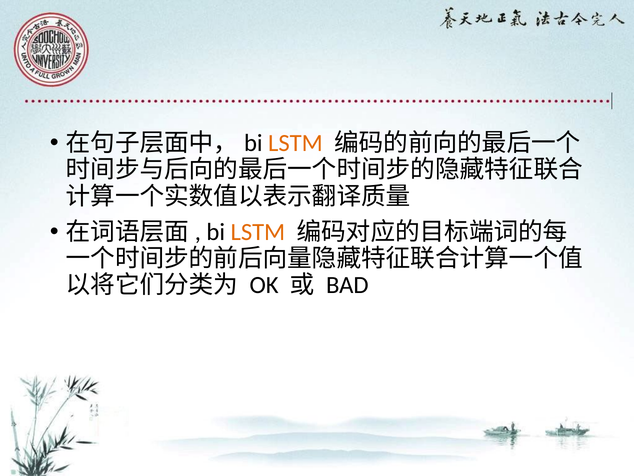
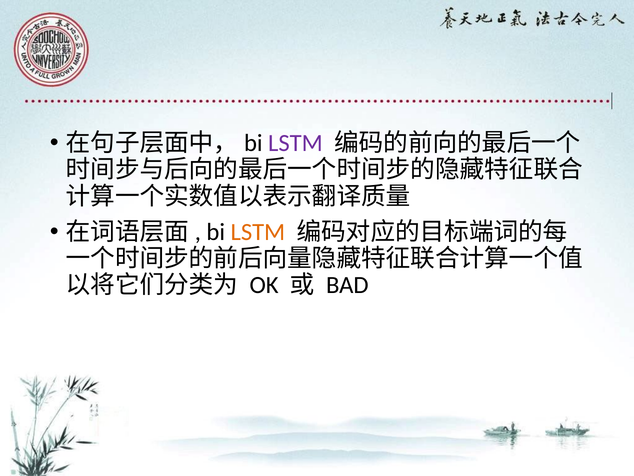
LSTM colour: orange -> purple (295, 143)
